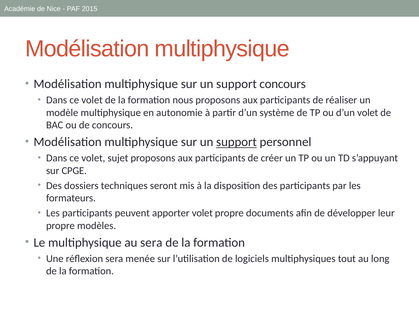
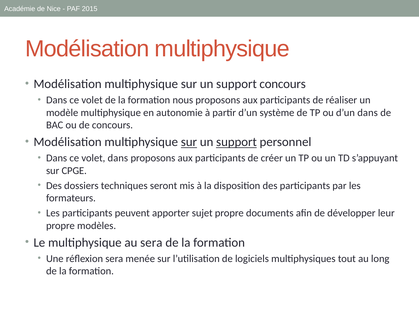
d’un volet: volet -> dans (368, 113)
sur underline: none -> present (189, 142)
volet sujet: sujet -> dans (118, 158)
apporter volet: volet -> sujet (202, 213)
